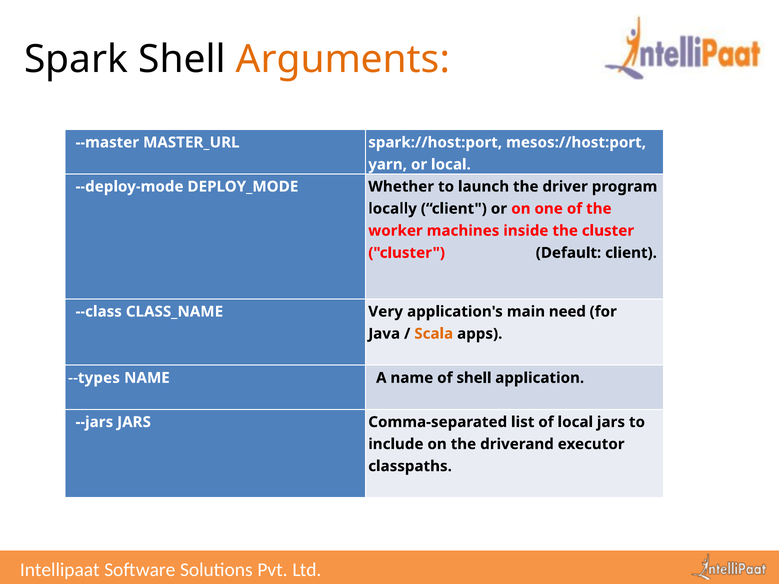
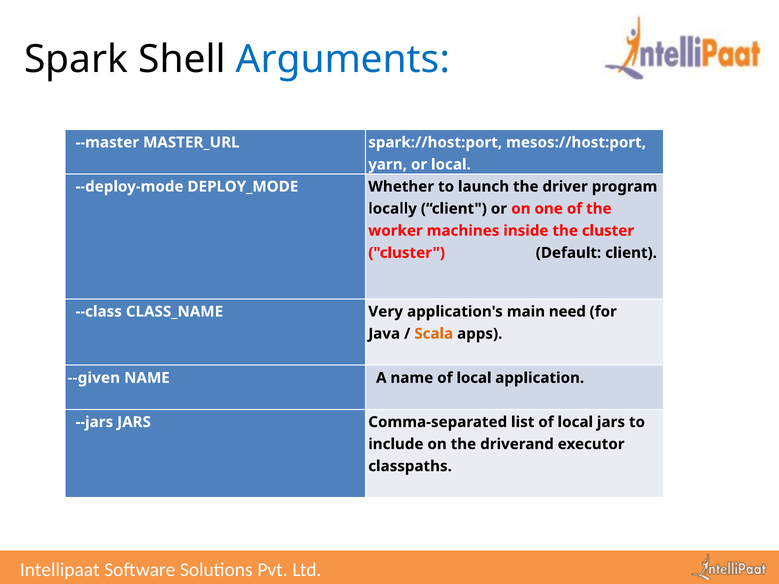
Arguments colour: orange -> blue (343, 59)
--types: --types -> --given (94, 378)
name of shell: shell -> local (474, 378)
